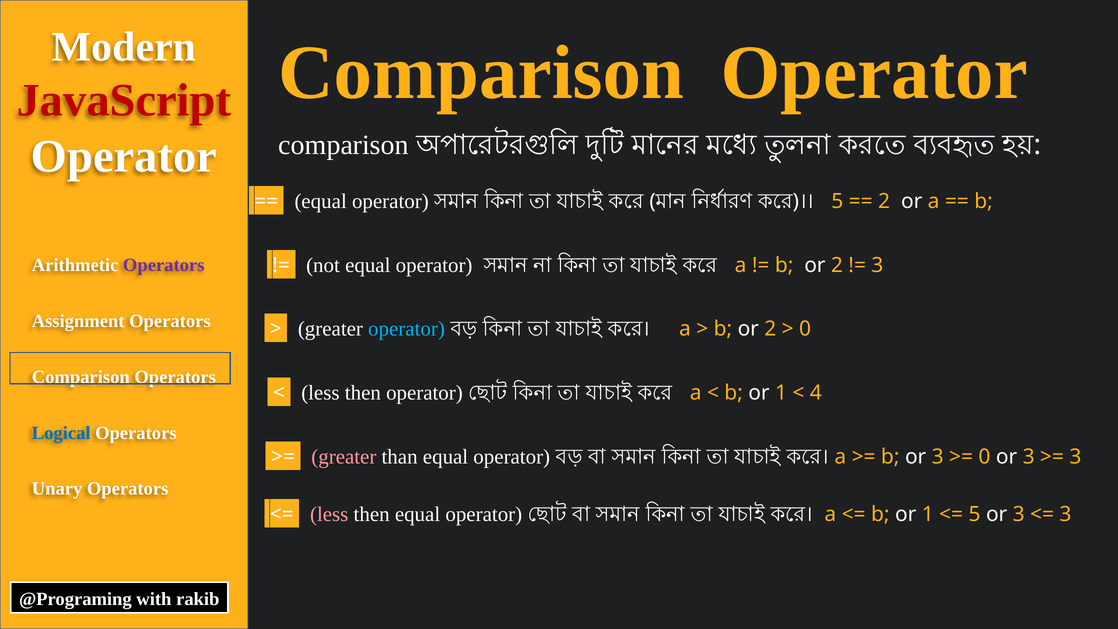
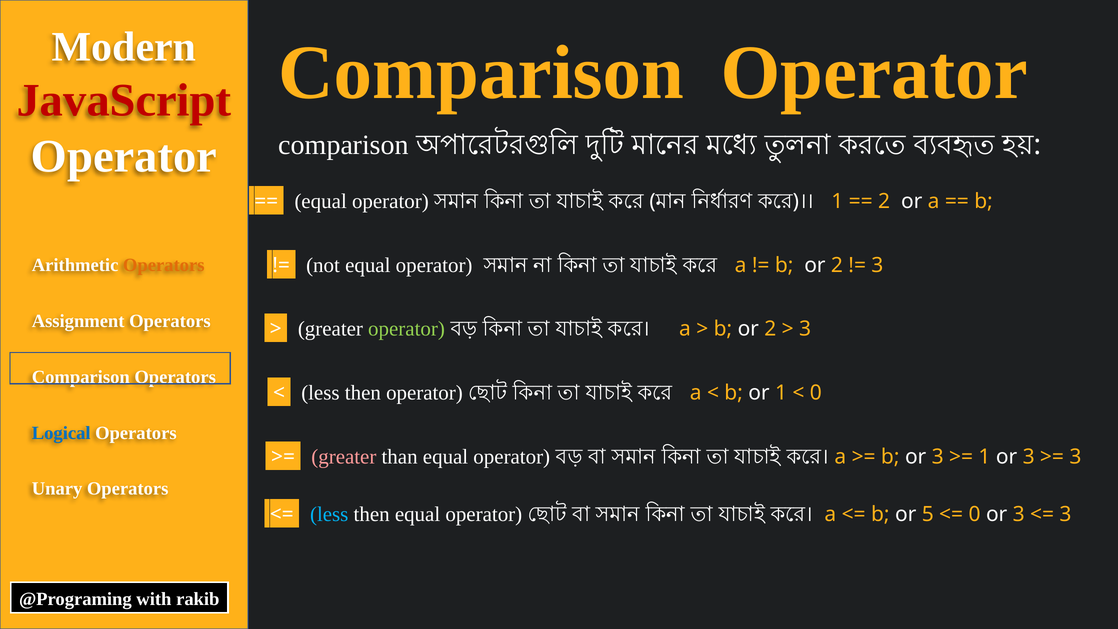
5: 5 -> 1 (837, 201)
Operators colour: purple -> orange (164, 265)
operator colour: light blue -> light green (406, 329)
0: 0 -> 3 (805, 329)
4: 4 -> 0 (816, 393)
0: 0 -> 1 (984, 457)
less colour: pink -> light blue (329, 514)
1: 1 -> 5 (928, 514)
5: 5 -> 0 (975, 514)
